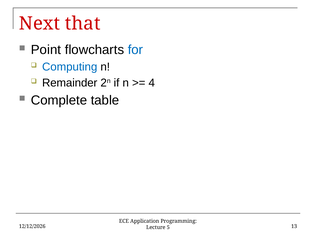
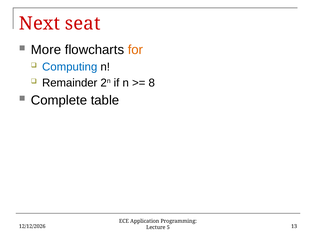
that: that -> seat (83, 24)
Point: Point -> More (46, 50)
for colour: blue -> orange (135, 50)
4: 4 -> 8 (152, 83)
